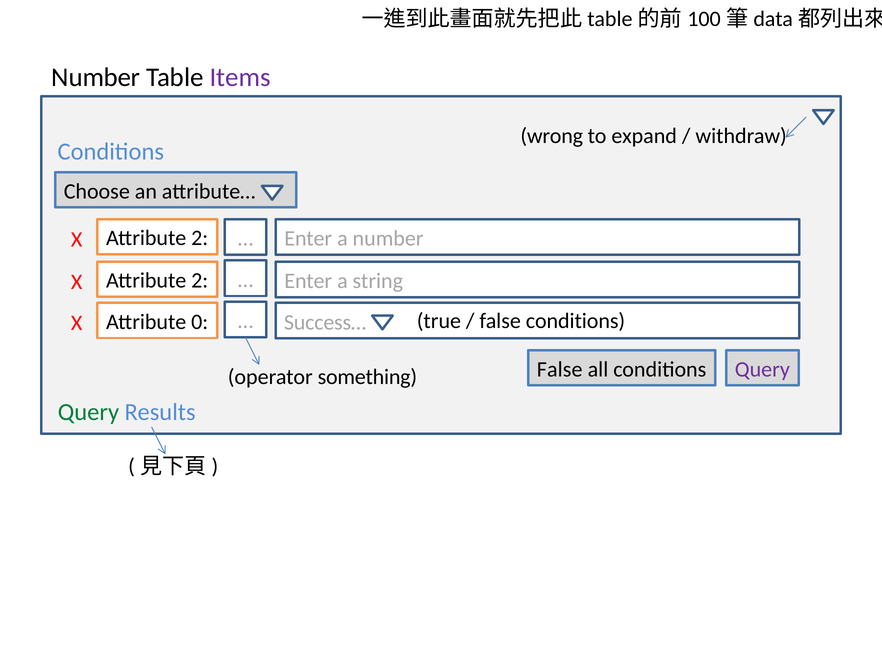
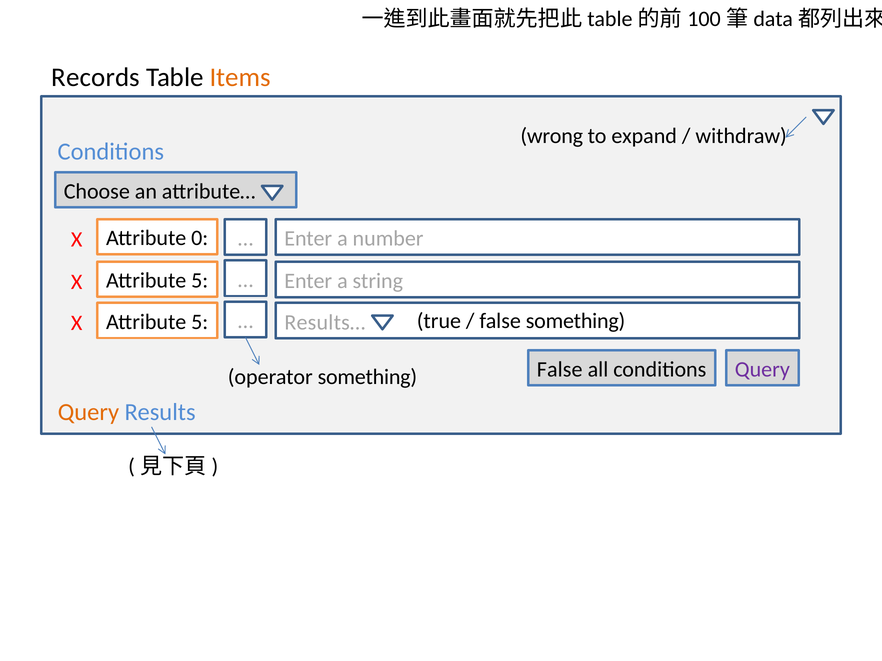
Number: Number -> Records (96, 78)
Items colour: purple -> orange (240, 78)
2: 2 -> 0 (200, 238)
2: 2 -> 5 (200, 281)
0: 0 -> 5 (200, 322)
Success…: Success… -> Results… (325, 323)
false conditions: conditions -> something (576, 321)
Query colour: green -> orange (88, 412)
